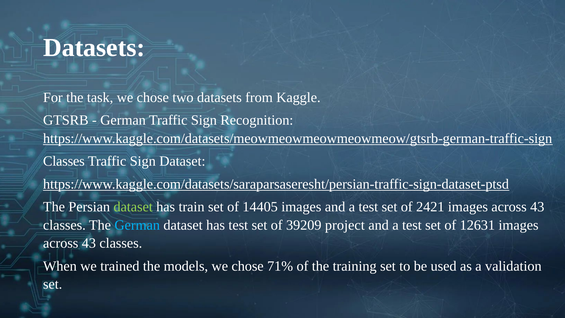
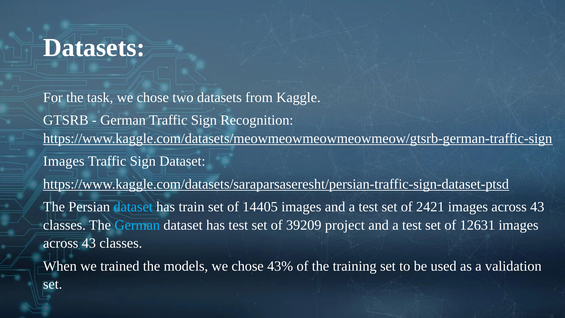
Classes: Classes -> Images (64, 161)
dataset colour: light green -> light blue (133, 207)
71%: 71% -> 43% (280, 266)
